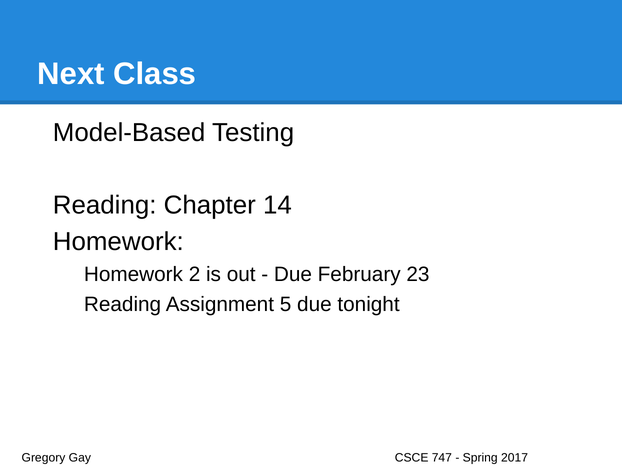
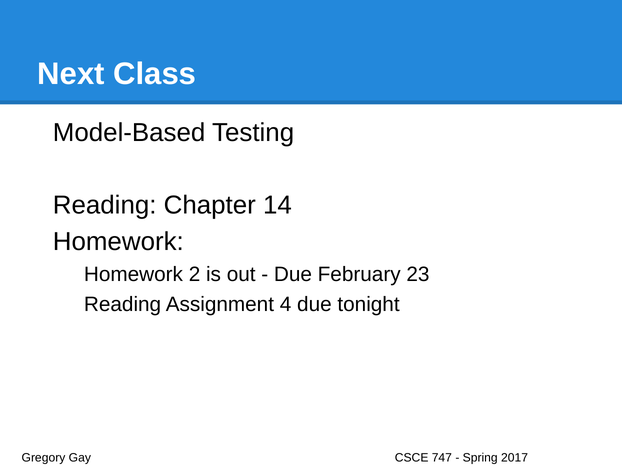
5: 5 -> 4 (286, 304)
